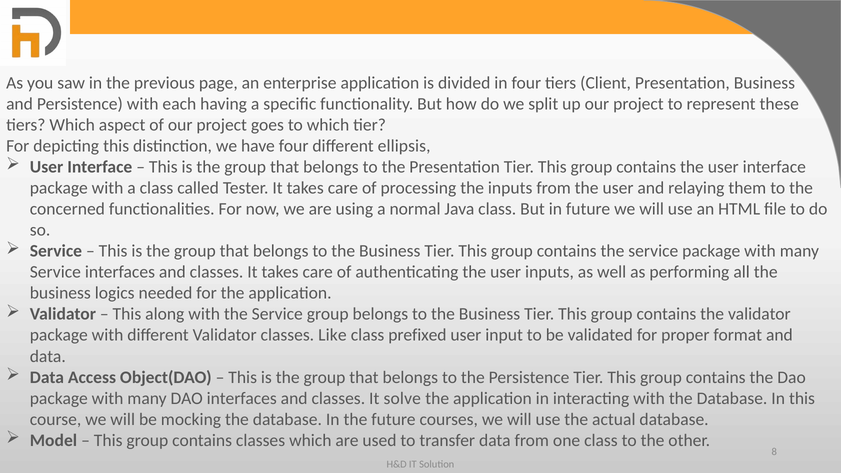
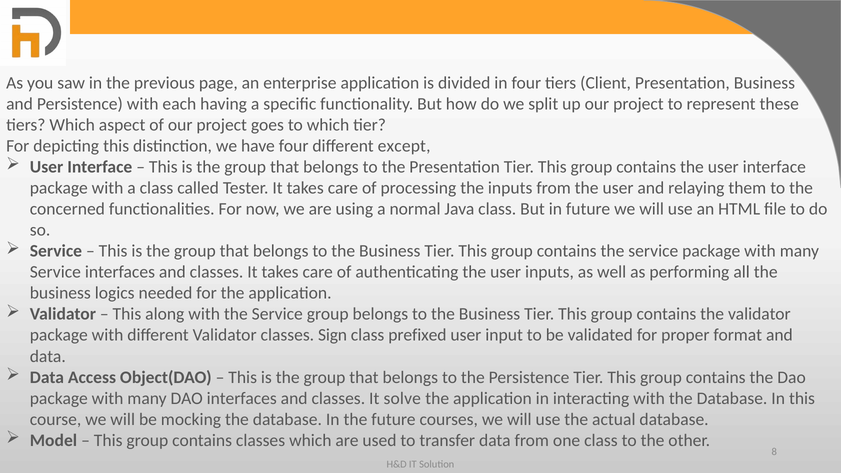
ellipsis: ellipsis -> except (404, 146)
Like: Like -> Sign (333, 335)
